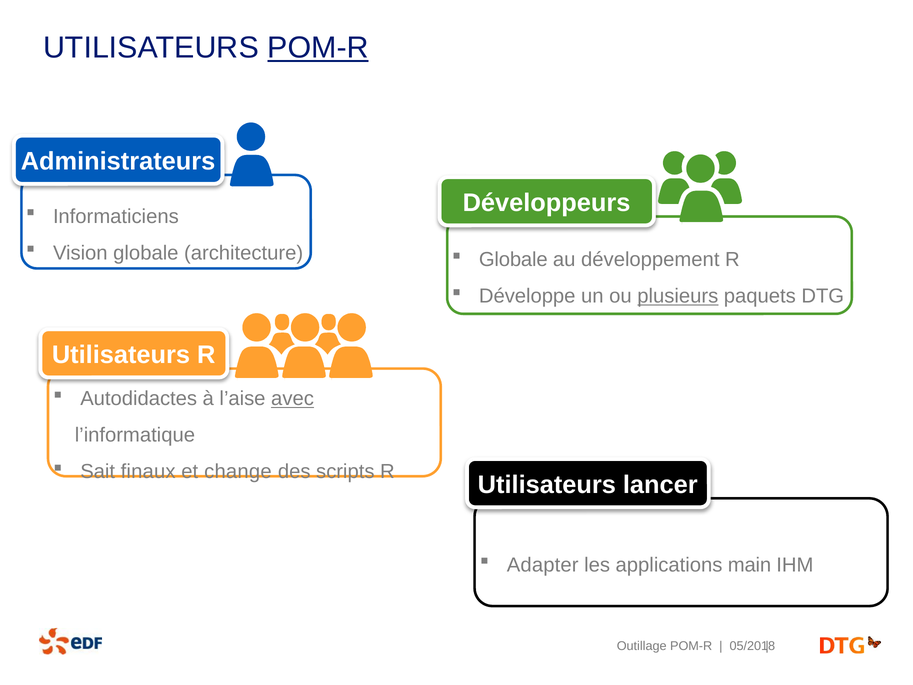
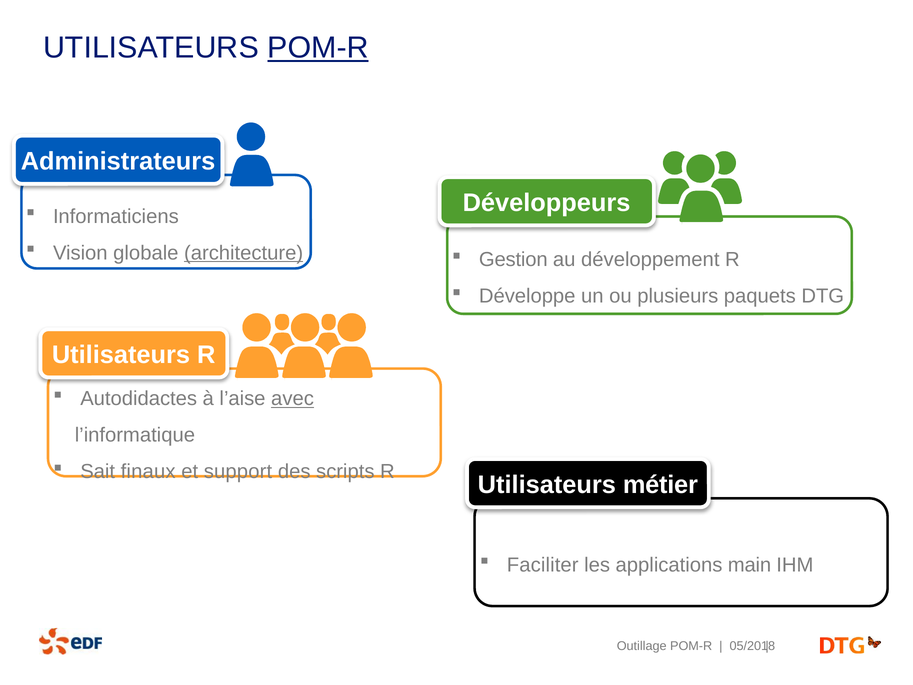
architecture underline: none -> present (244, 253)
Globale: Globale -> Gestion (513, 260)
plusieurs underline: present -> none (678, 296)
change: change -> support (238, 472)
lancer: lancer -> métier (660, 485)
Adapter: Adapter -> Faciliter (543, 565)
